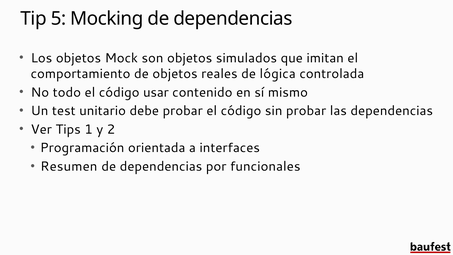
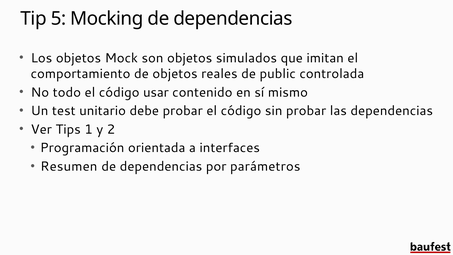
lógica: lógica -> public (278, 74)
funcionales: funcionales -> parámetros (265, 166)
